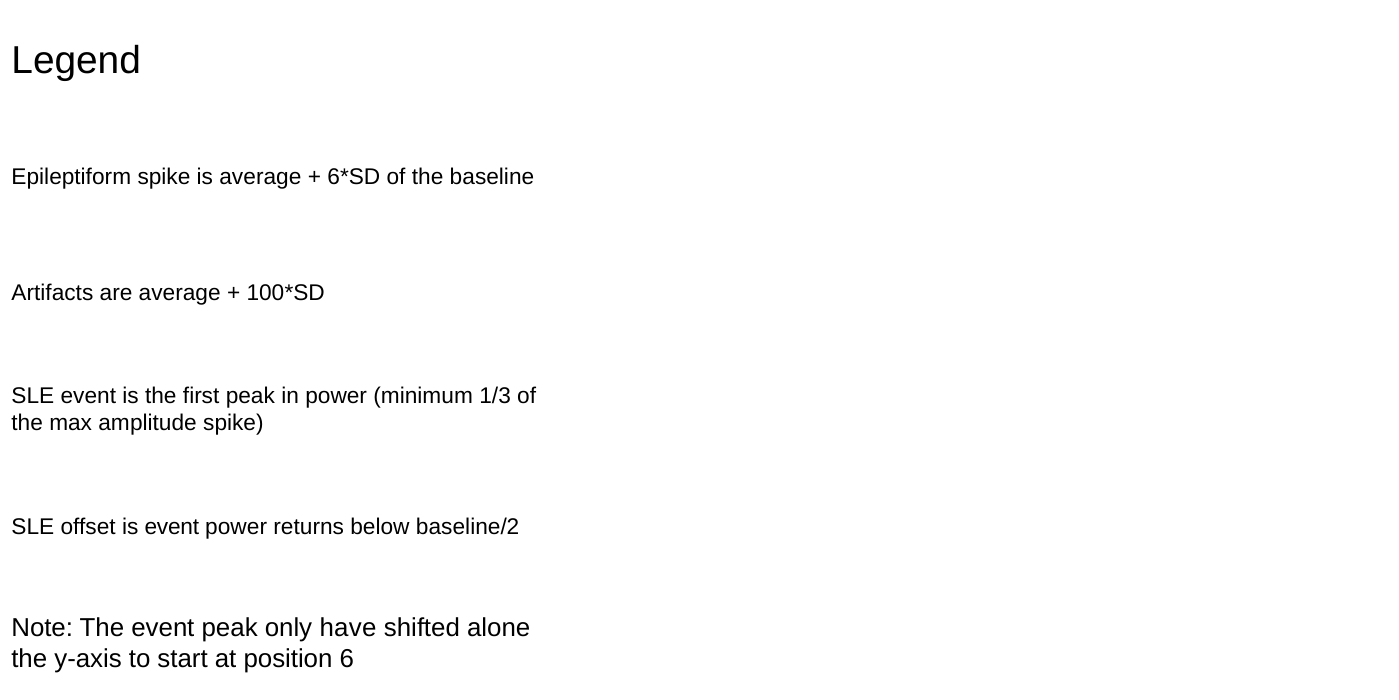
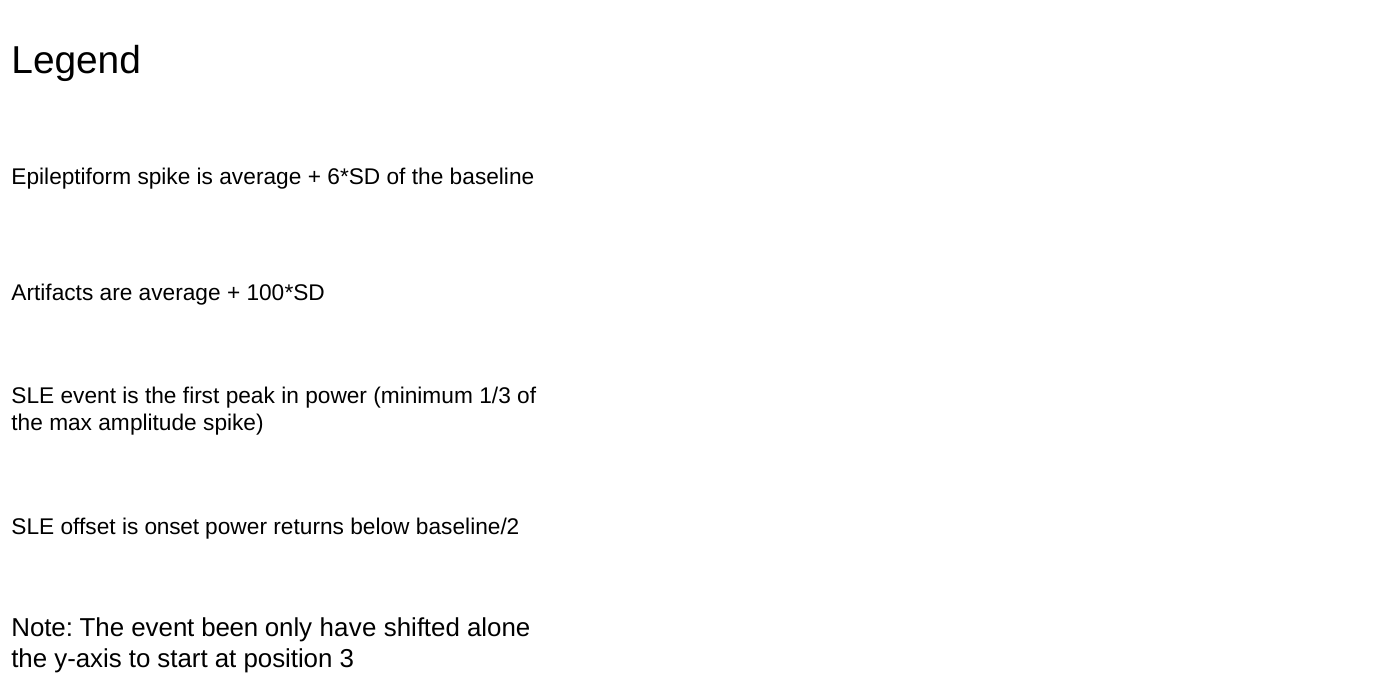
is event: event -> onset (172, 526)
event peak: peak -> been (230, 627)
6: 6 -> 3 (347, 659)
